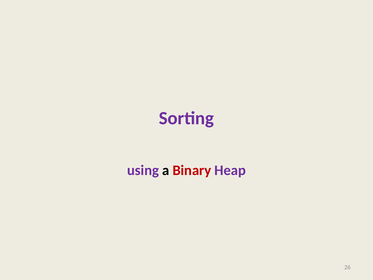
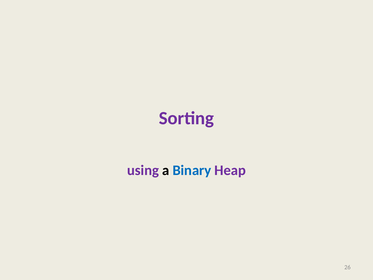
Binary colour: red -> blue (192, 170)
